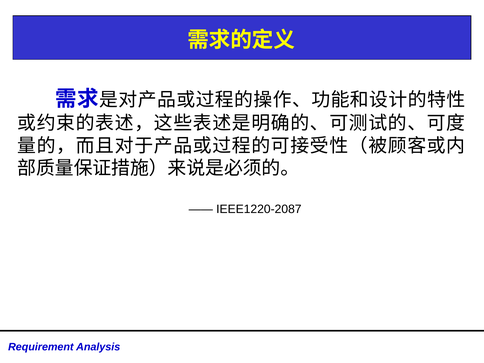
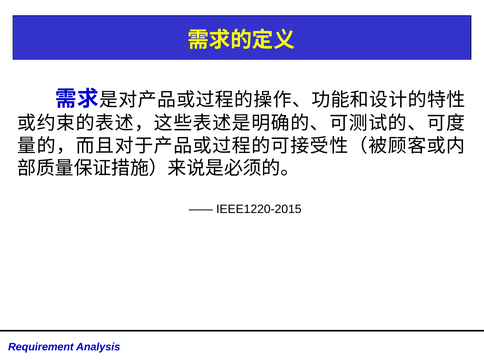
IEEE1220-2087: IEEE1220-2087 -> IEEE1220-2015 (259, 209)
